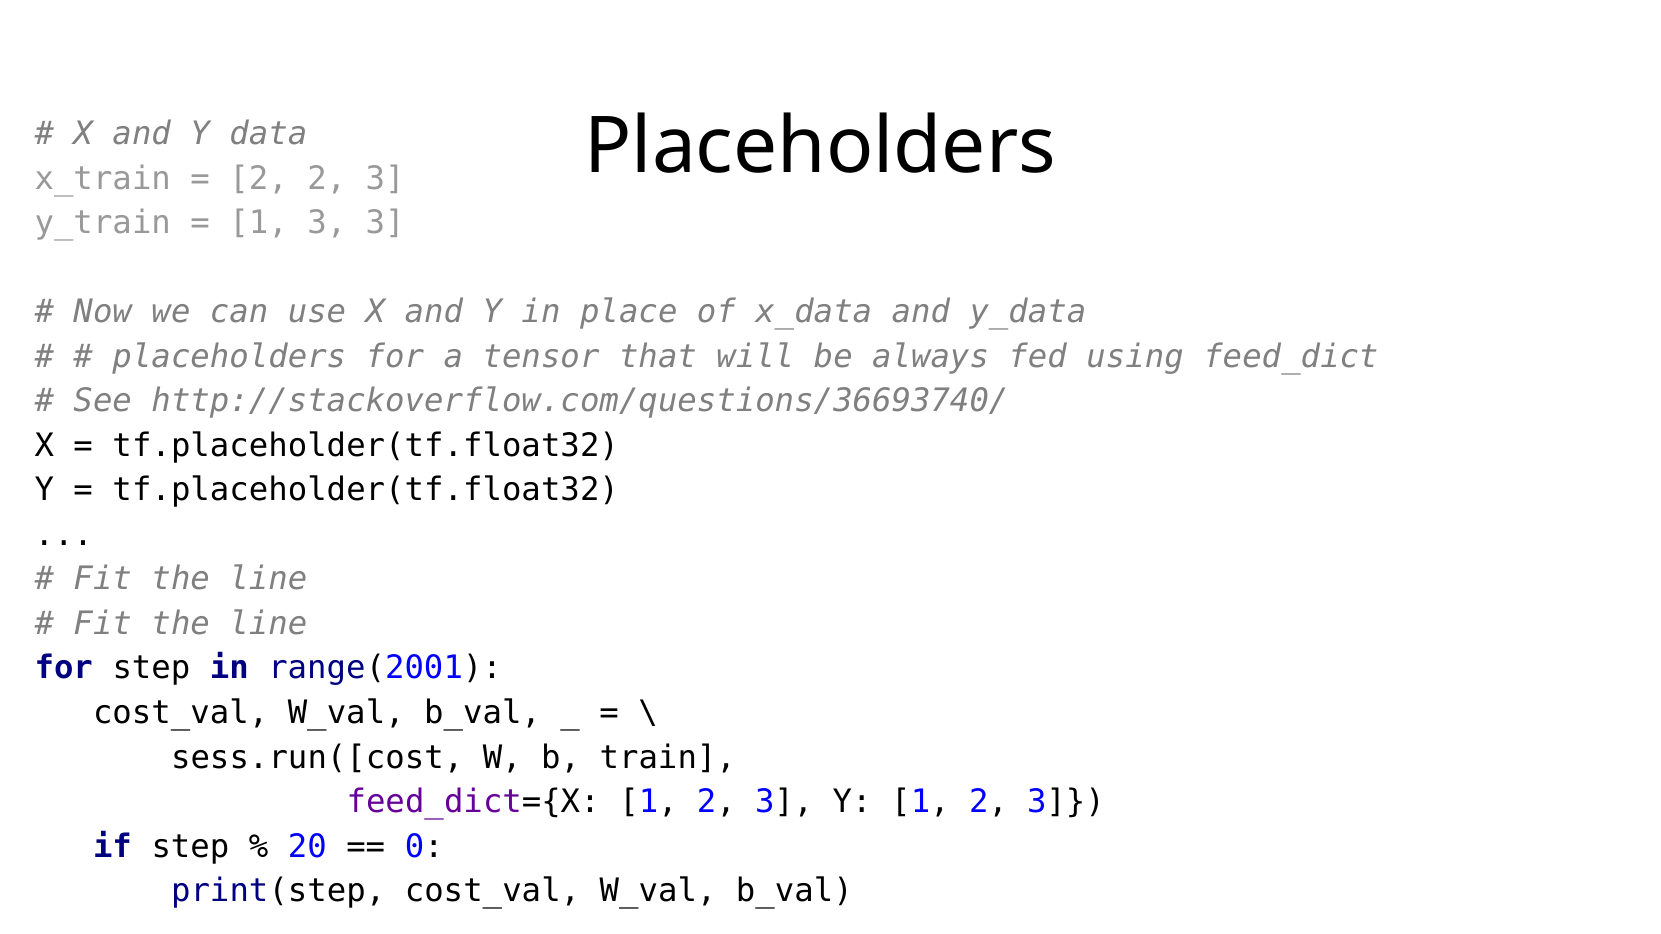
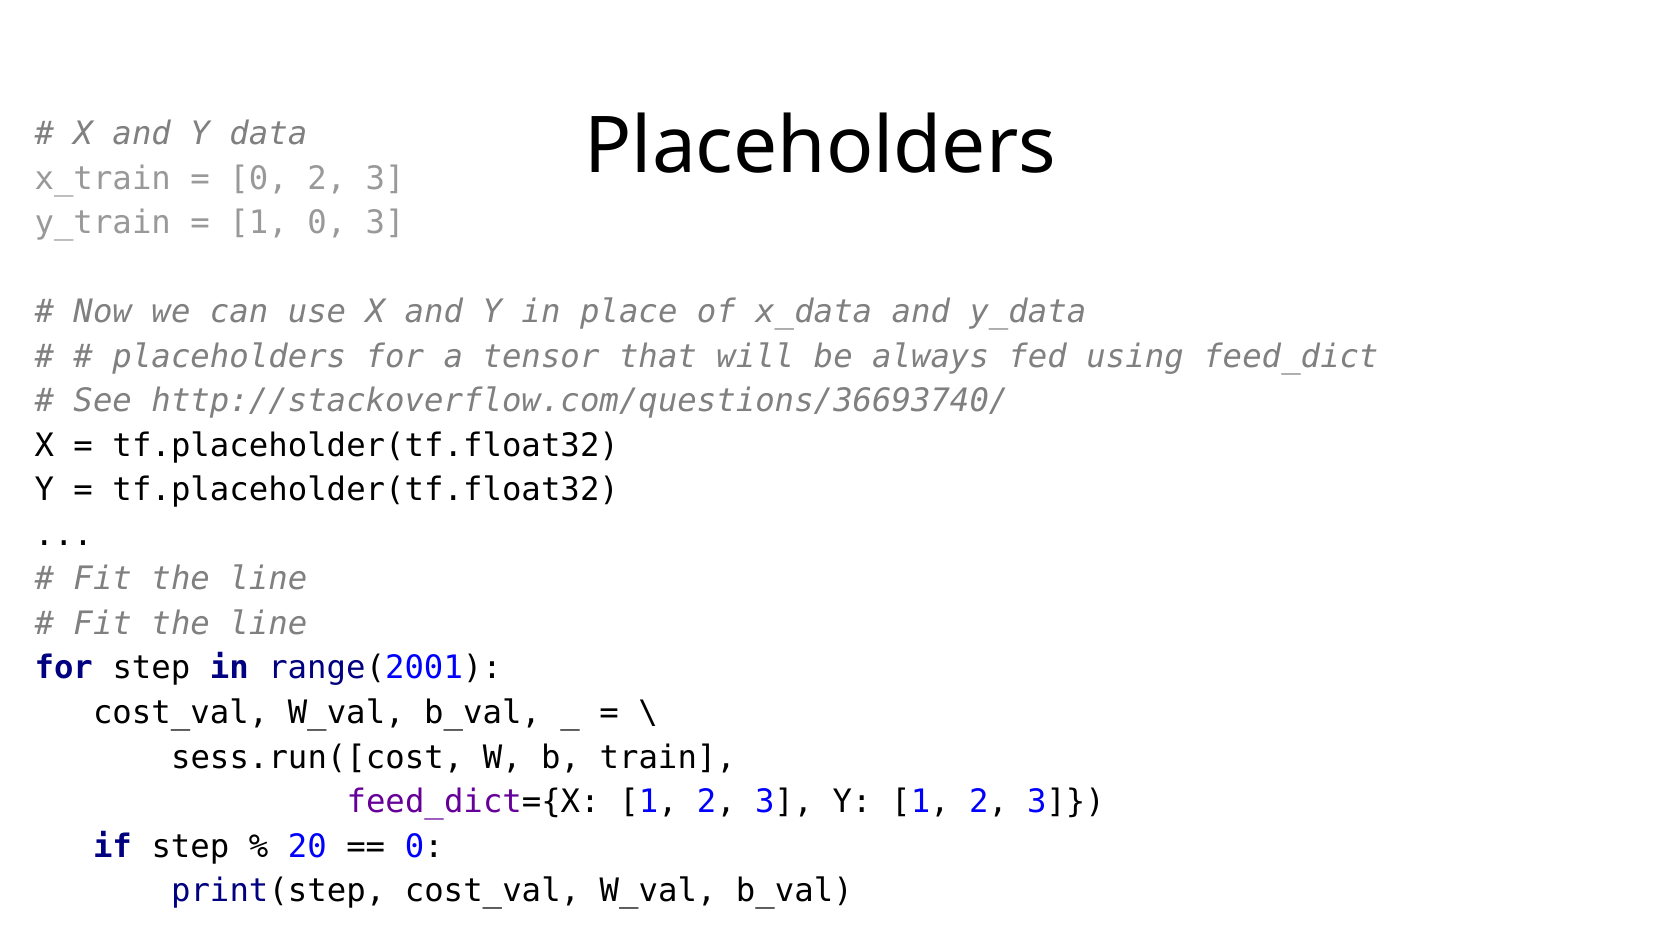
2: 2 -> 0 (259, 179)
1 3: 3 -> 0 (327, 223)
